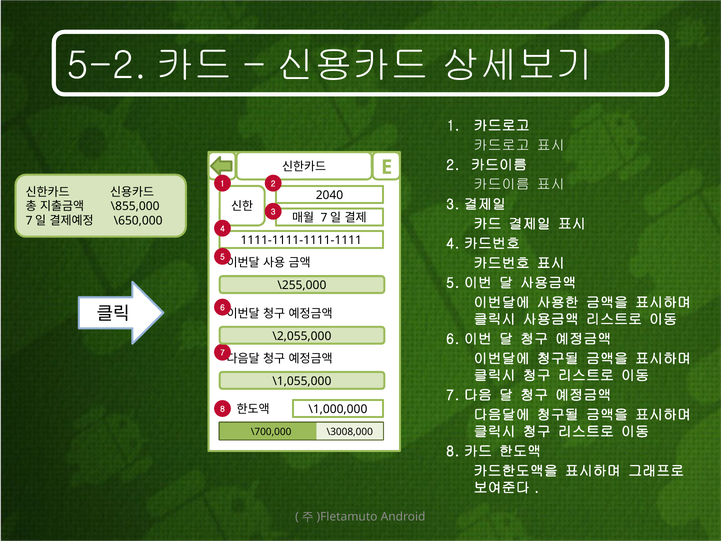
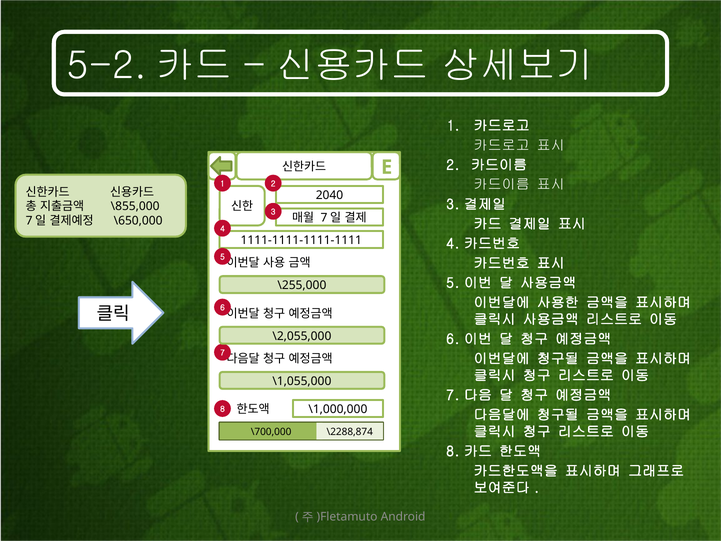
\3008,000: \3008,000 -> \2288,874 (350, 432)
